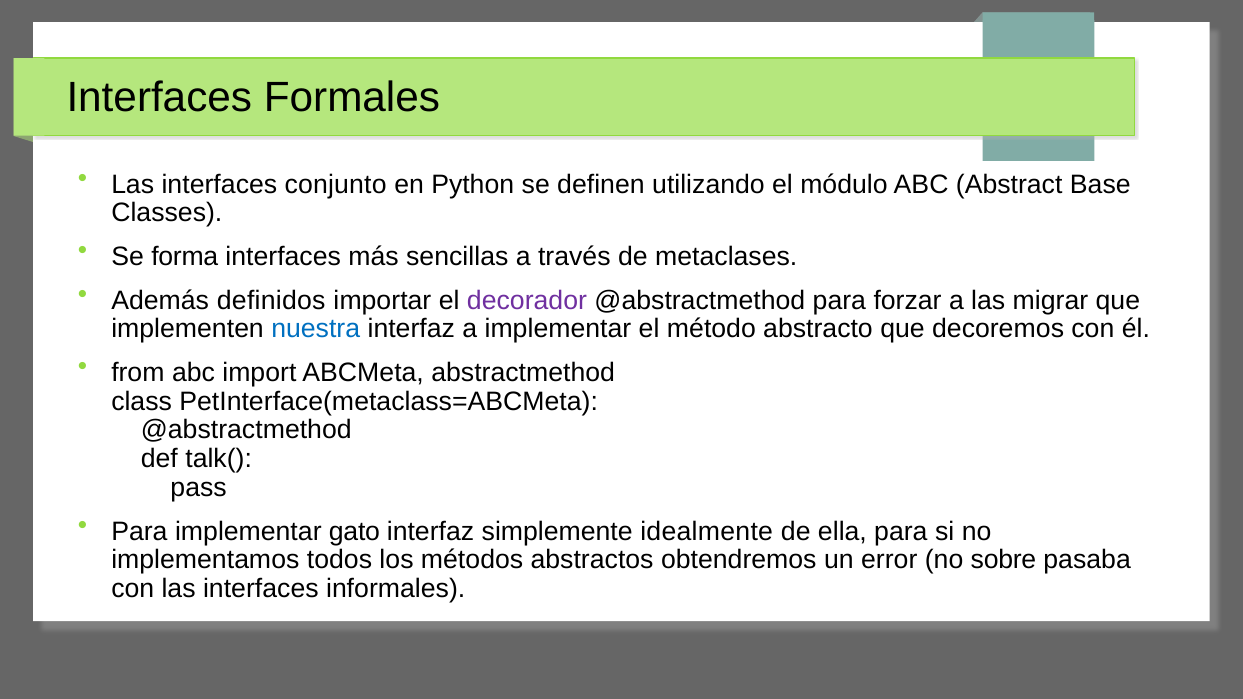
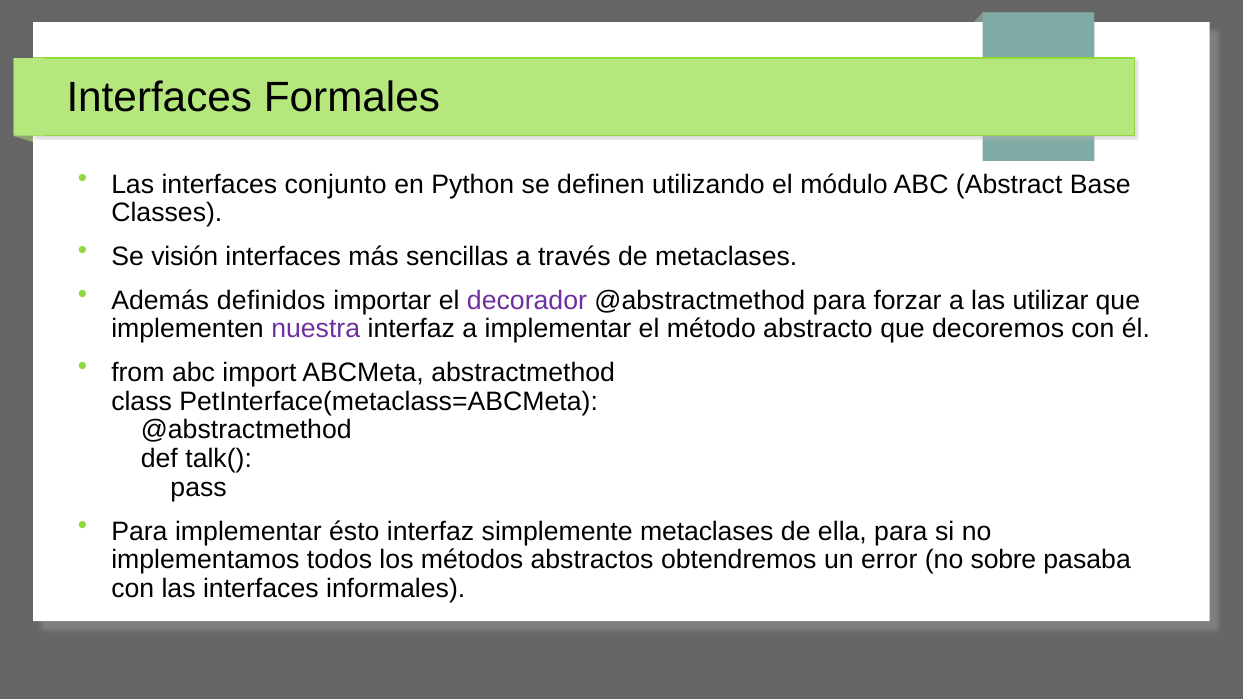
forma: forma -> visión (185, 257)
migrar: migrar -> utilizar (1051, 300)
nuestra colour: blue -> purple (316, 329)
gato: gato -> ésto (354, 531)
simplemente idealmente: idealmente -> metaclases (707, 531)
